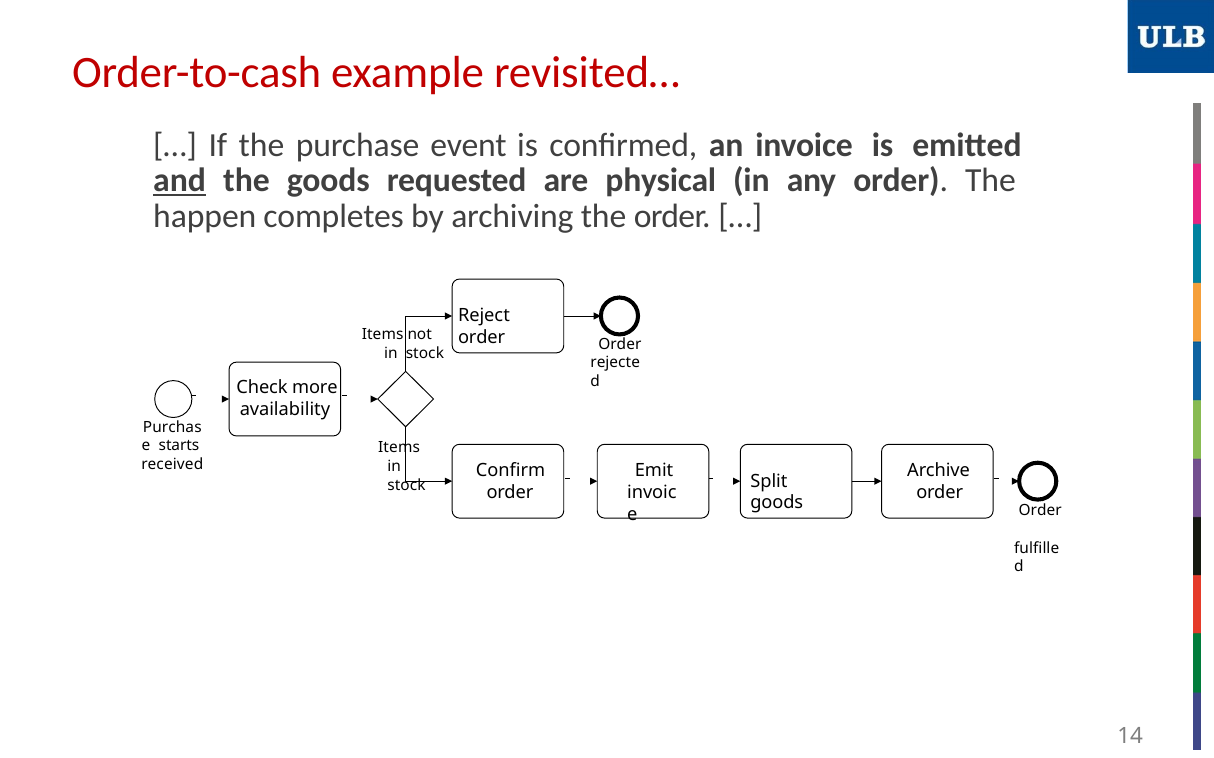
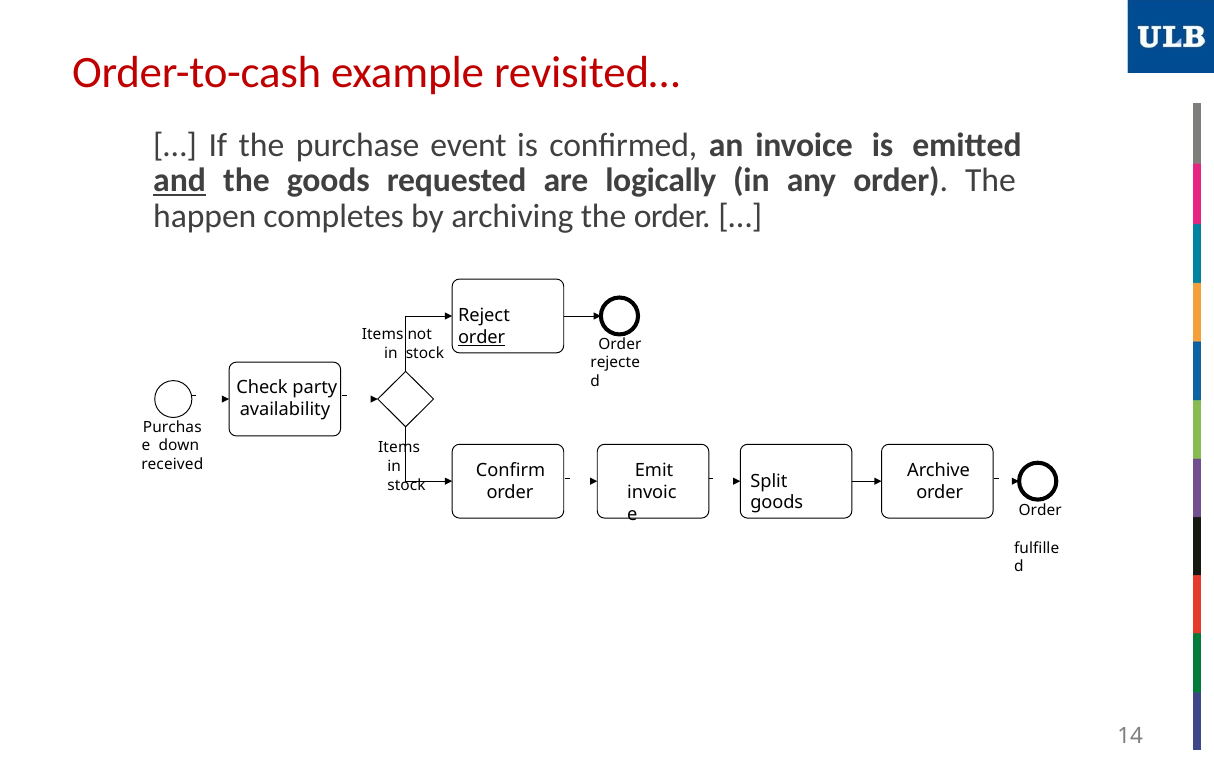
physical: physical -> logically (661, 181)
order underline: none -> present (482, 337)
more: more -> party (315, 388)
starts: starts -> down (179, 446)
